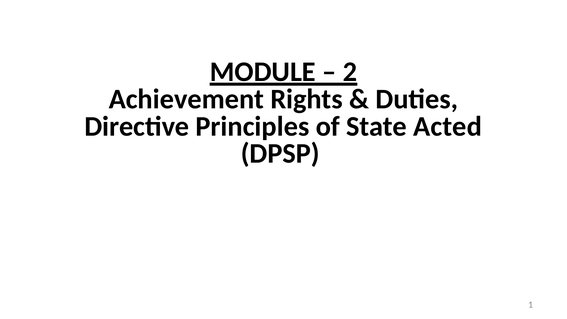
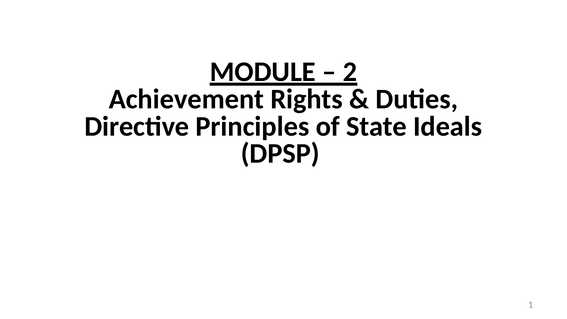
Acted: Acted -> Ideals (448, 126)
